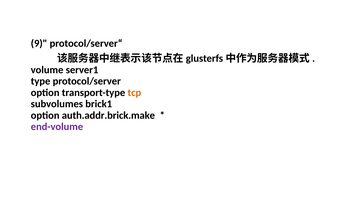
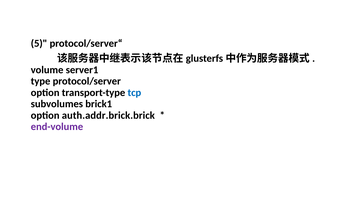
9: 9 -> 5 (39, 43)
tcp colour: orange -> blue (134, 93)
auth.addr.brick.make: auth.addr.brick.make -> auth.addr.brick.brick (108, 115)
